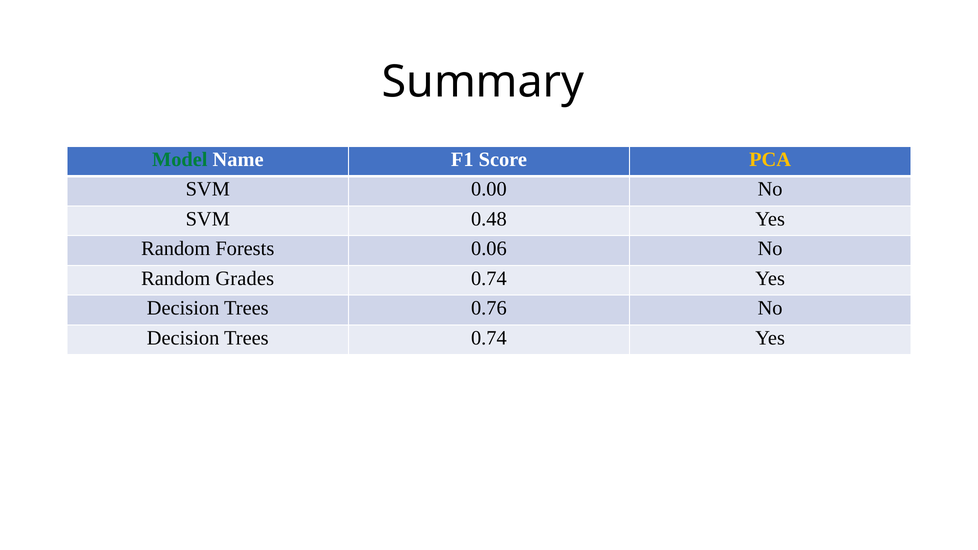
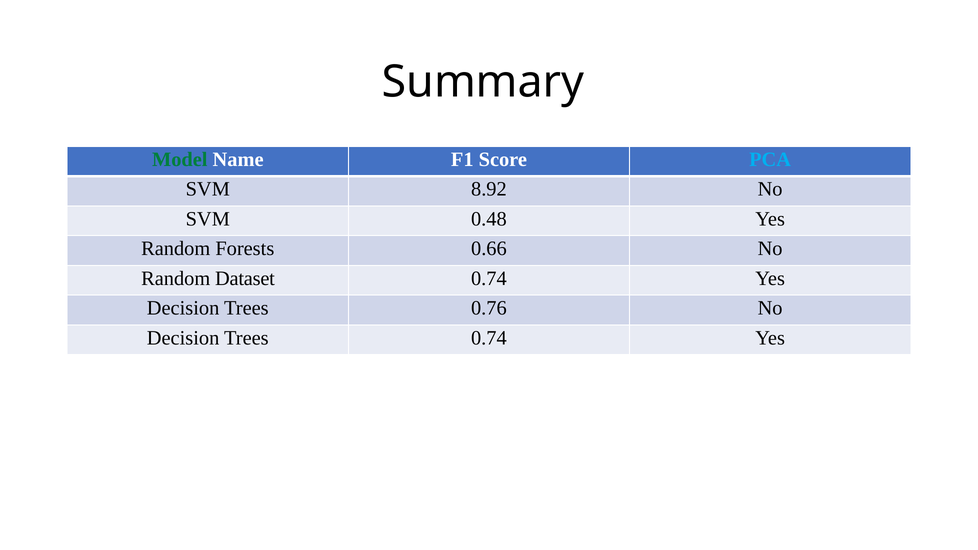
PCA colour: yellow -> light blue (770, 159)
0.00: 0.00 -> 8.92 (489, 189)
0.06: 0.06 -> 0.66 (489, 249)
Grades: Grades -> Dataset (245, 278)
